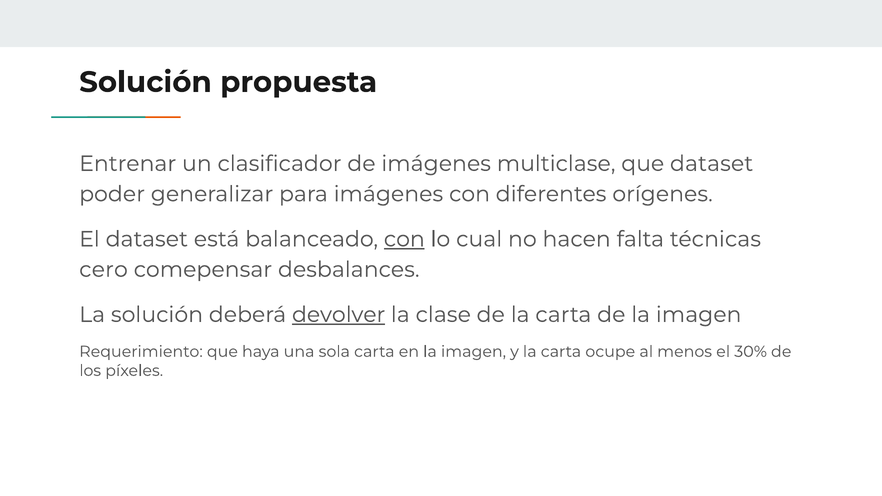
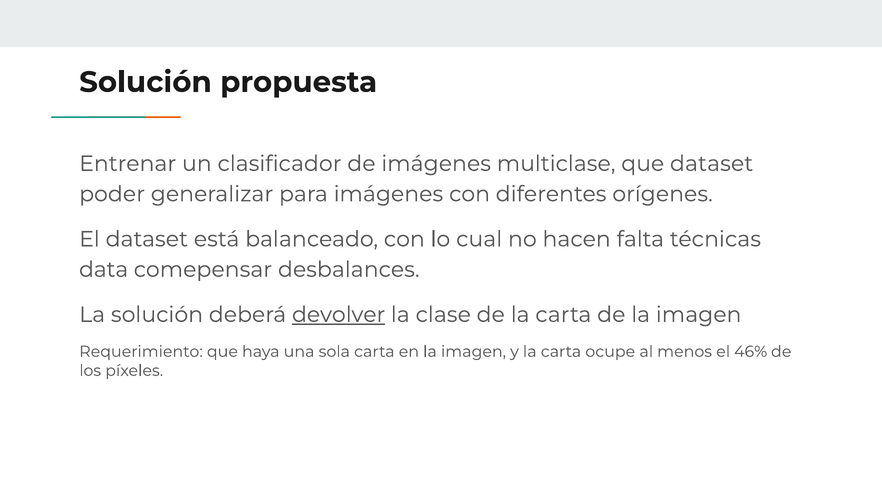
con underline: present -> none (404, 239)
cero: cero -> data (104, 270)
30%: 30% -> 46% (751, 352)
